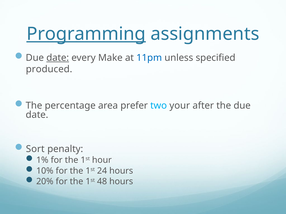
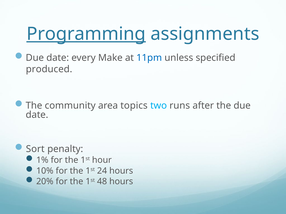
date underline: present -> none (58, 58)
percentage: percentage -> community (70, 106)
prefer: prefer -> topics (134, 106)
your: your -> runs (180, 106)
